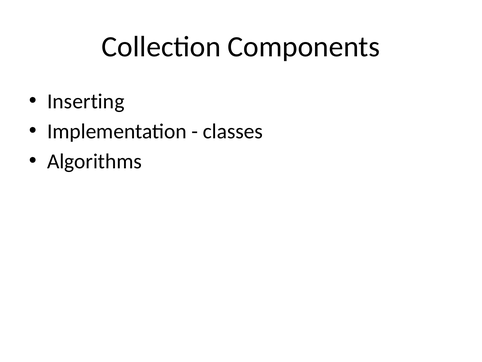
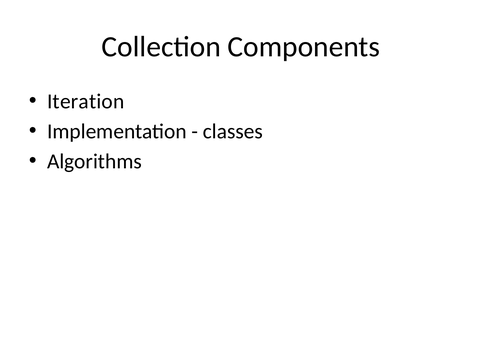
Inserting: Inserting -> Iteration (86, 101)
